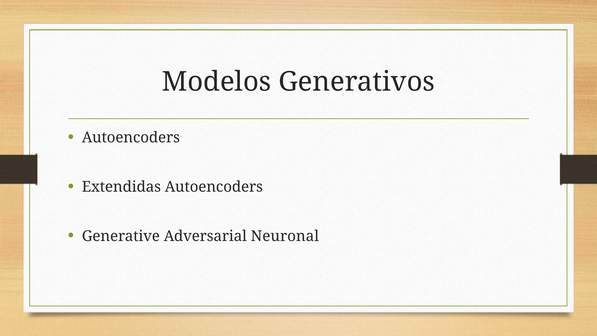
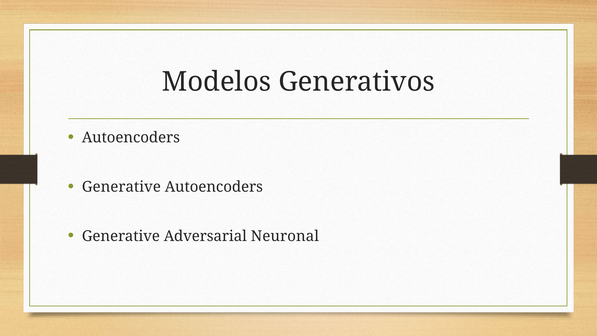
Extendidas: Extendidas -> Generative (121, 187)
